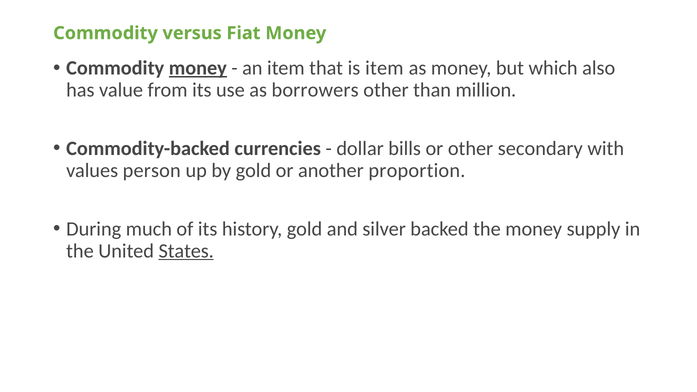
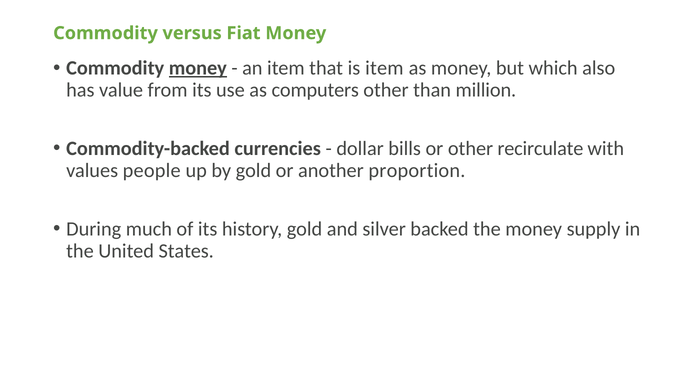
borrowers: borrowers -> computers (315, 90)
secondary: secondary -> recirculate (540, 149)
person: person -> people (152, 170)
States underline: present -> none (186, 251)
